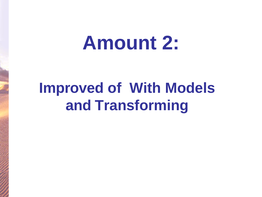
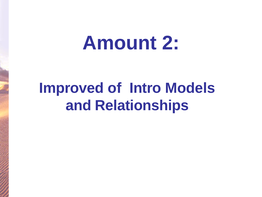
With: With -> Intro (145, 88)
Transforming: Transforming -> Relationships (142, 105)
